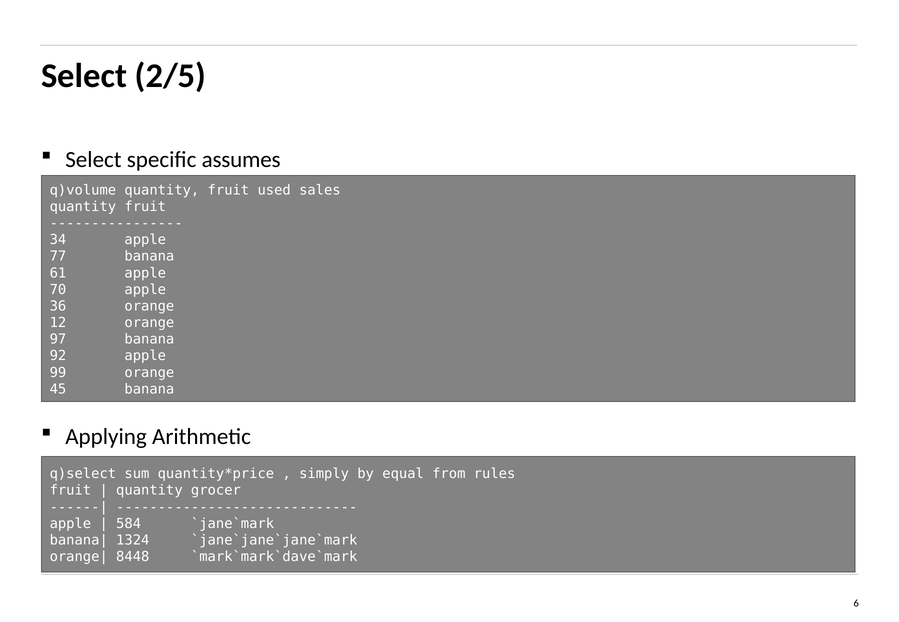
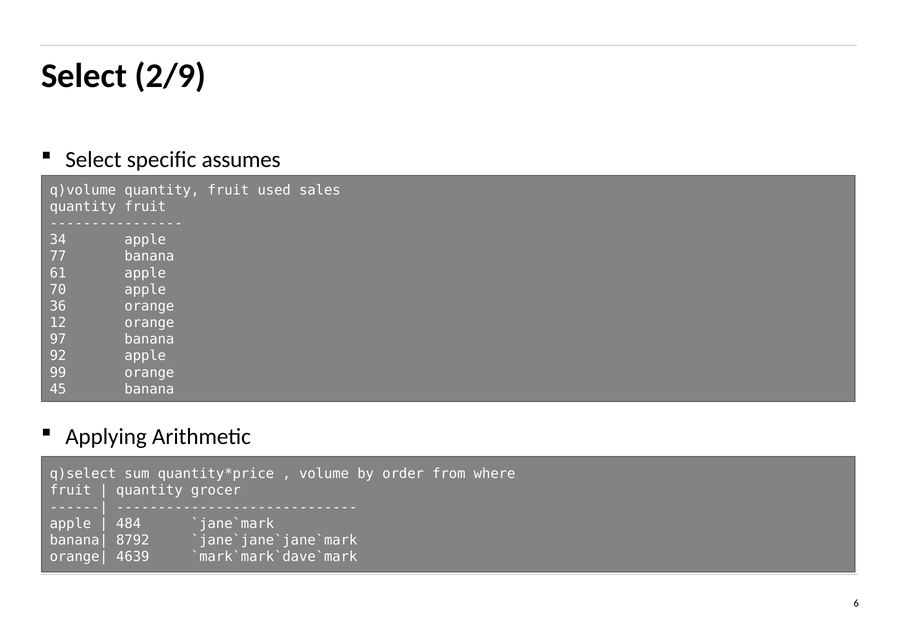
2/5: 2/5 -> 2/9 (170, 76)
simply: simply -> volume (324, 474)
equal: equal -> order (403, 474)
rules: rules -> where (495, 474)
584: 584 -> 484 (129, 524)
1324: 1324 -> 8792 (133, 540)
8448: 8448 -> 4639 (133, 557)
